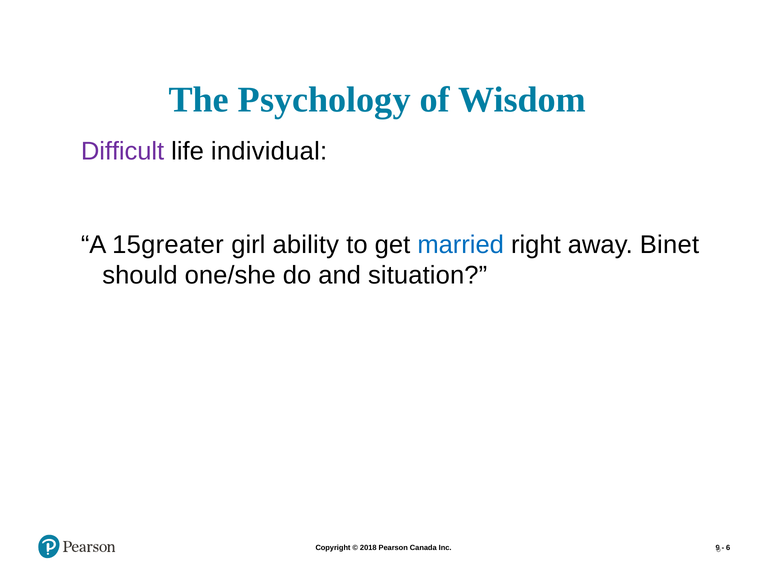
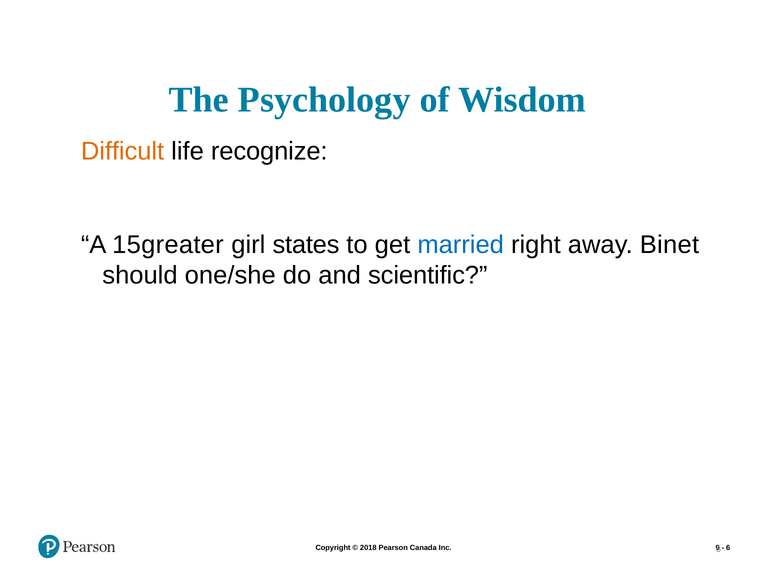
Difficult colour: purple -> orange (123, 151)
individual: individual -> recognize (269, 151)
ability: ability -> states (306, 245)
situation: situation -> scientific (428, 275)
